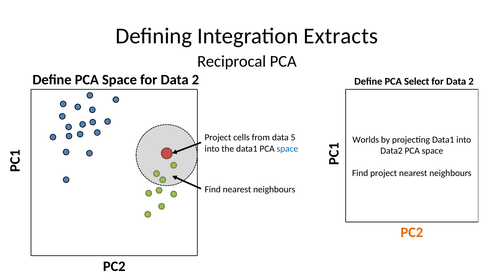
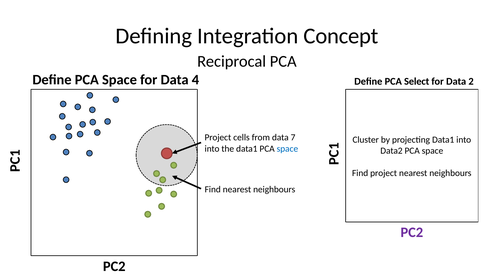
Extracts: Extracts -> Concept (341, 36)
Space for Data 2: 2 -> 4 (195, 80)
5: 5 -> 7 (293, 138)
Worlds: Worlds -> Cluster (366, 140)
PC2 colour: orange -> purple (412, 232)
